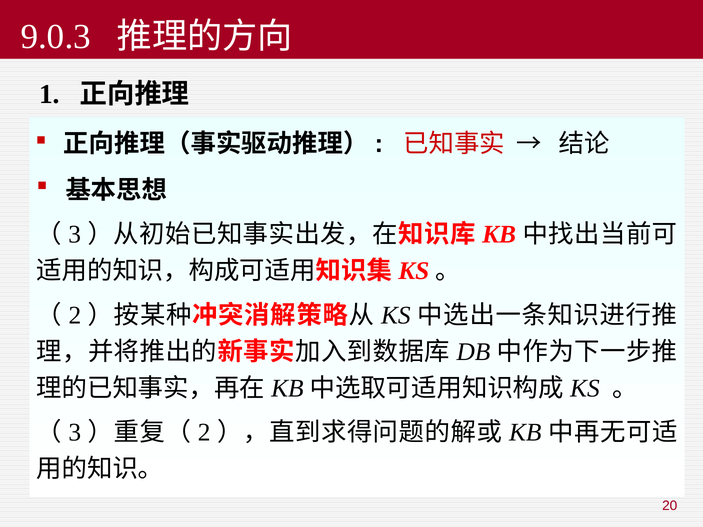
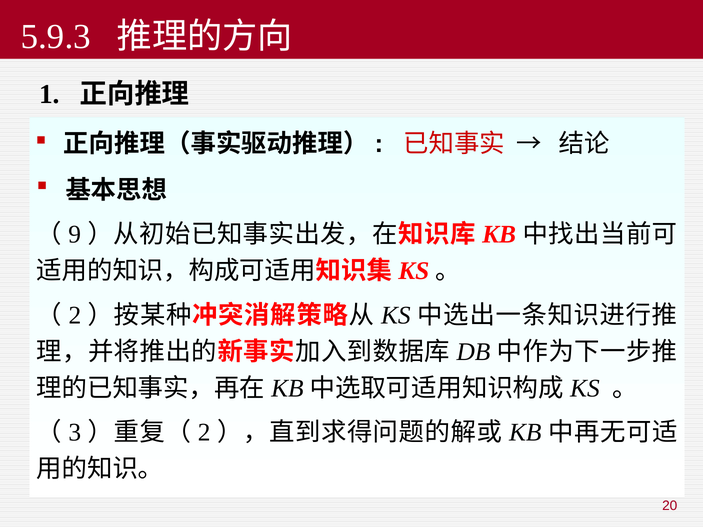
9.0.3: 9.0.3 -> 5.9.3 (56, 37)
3: 3 -> 9 (75, 235)
